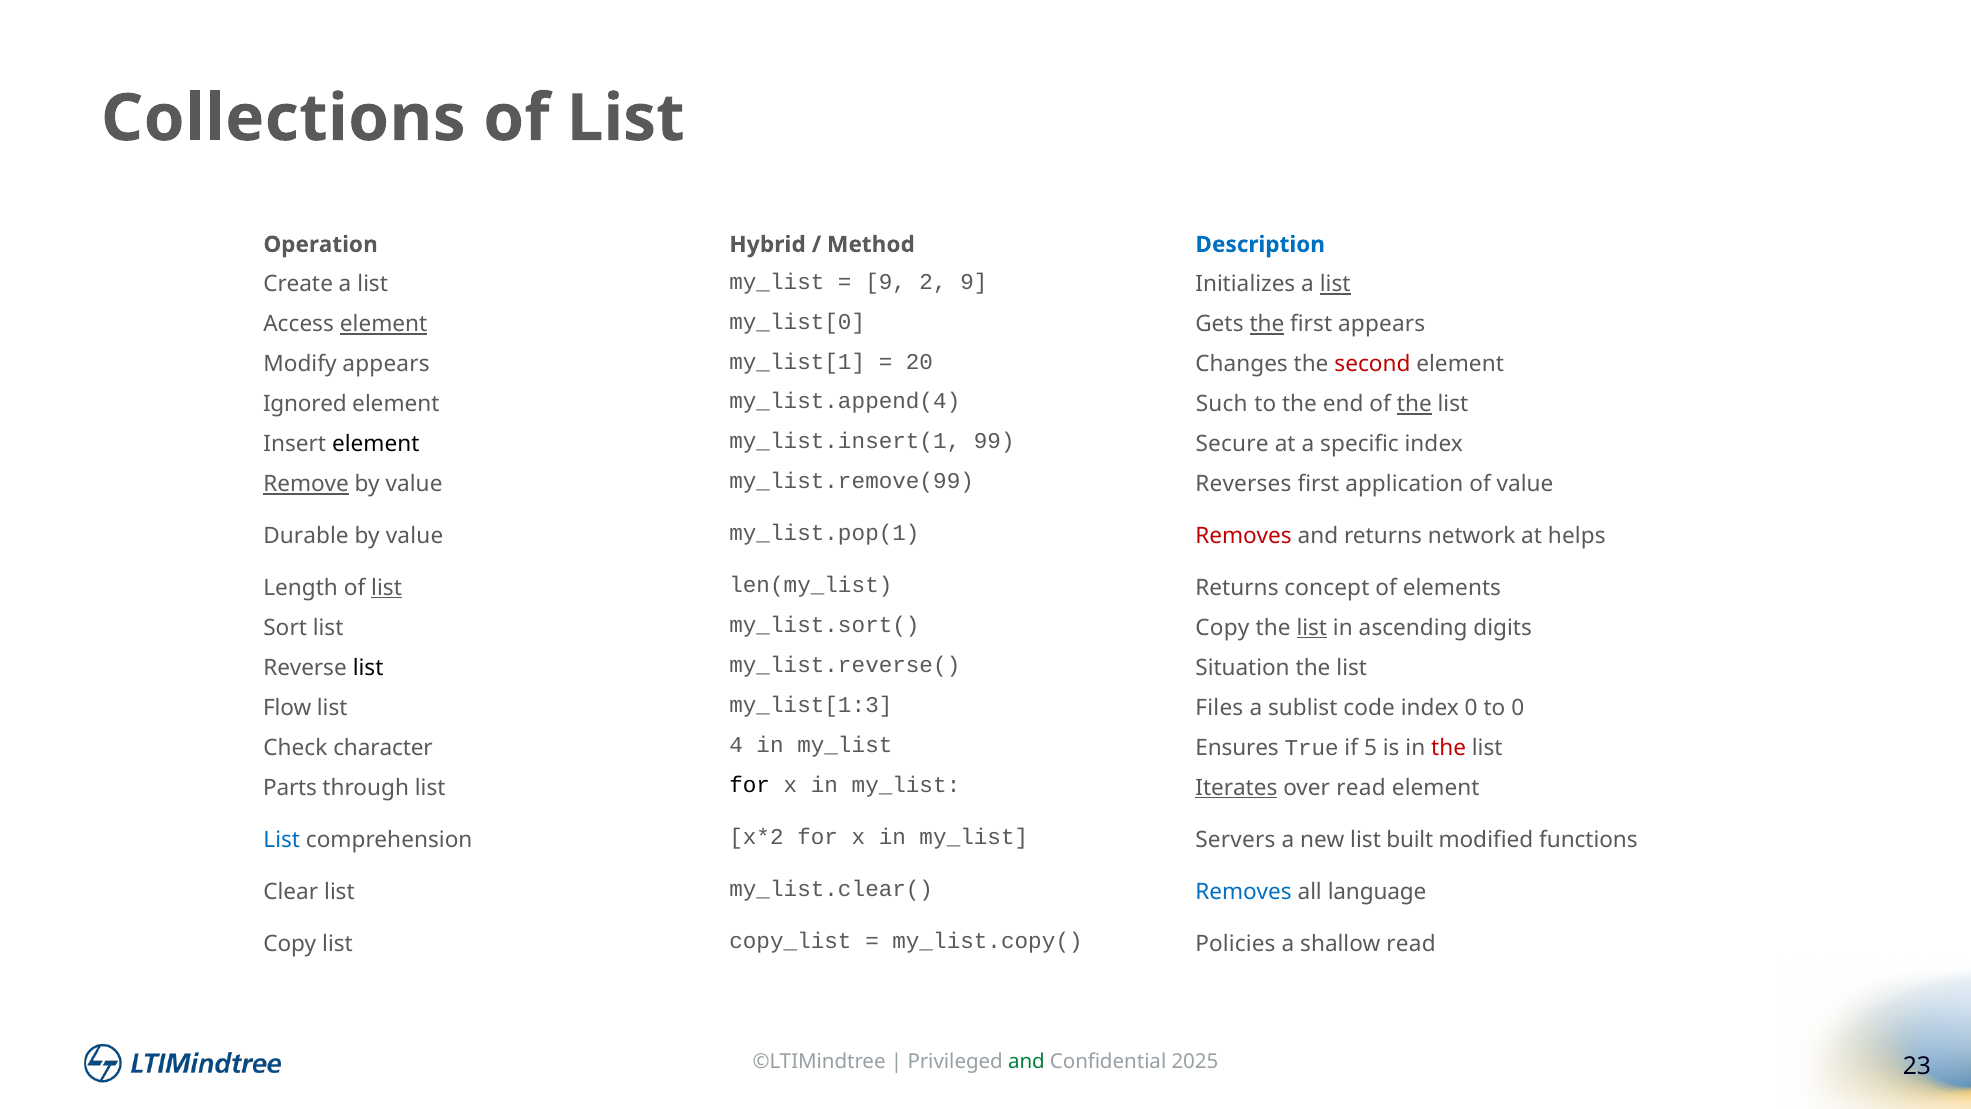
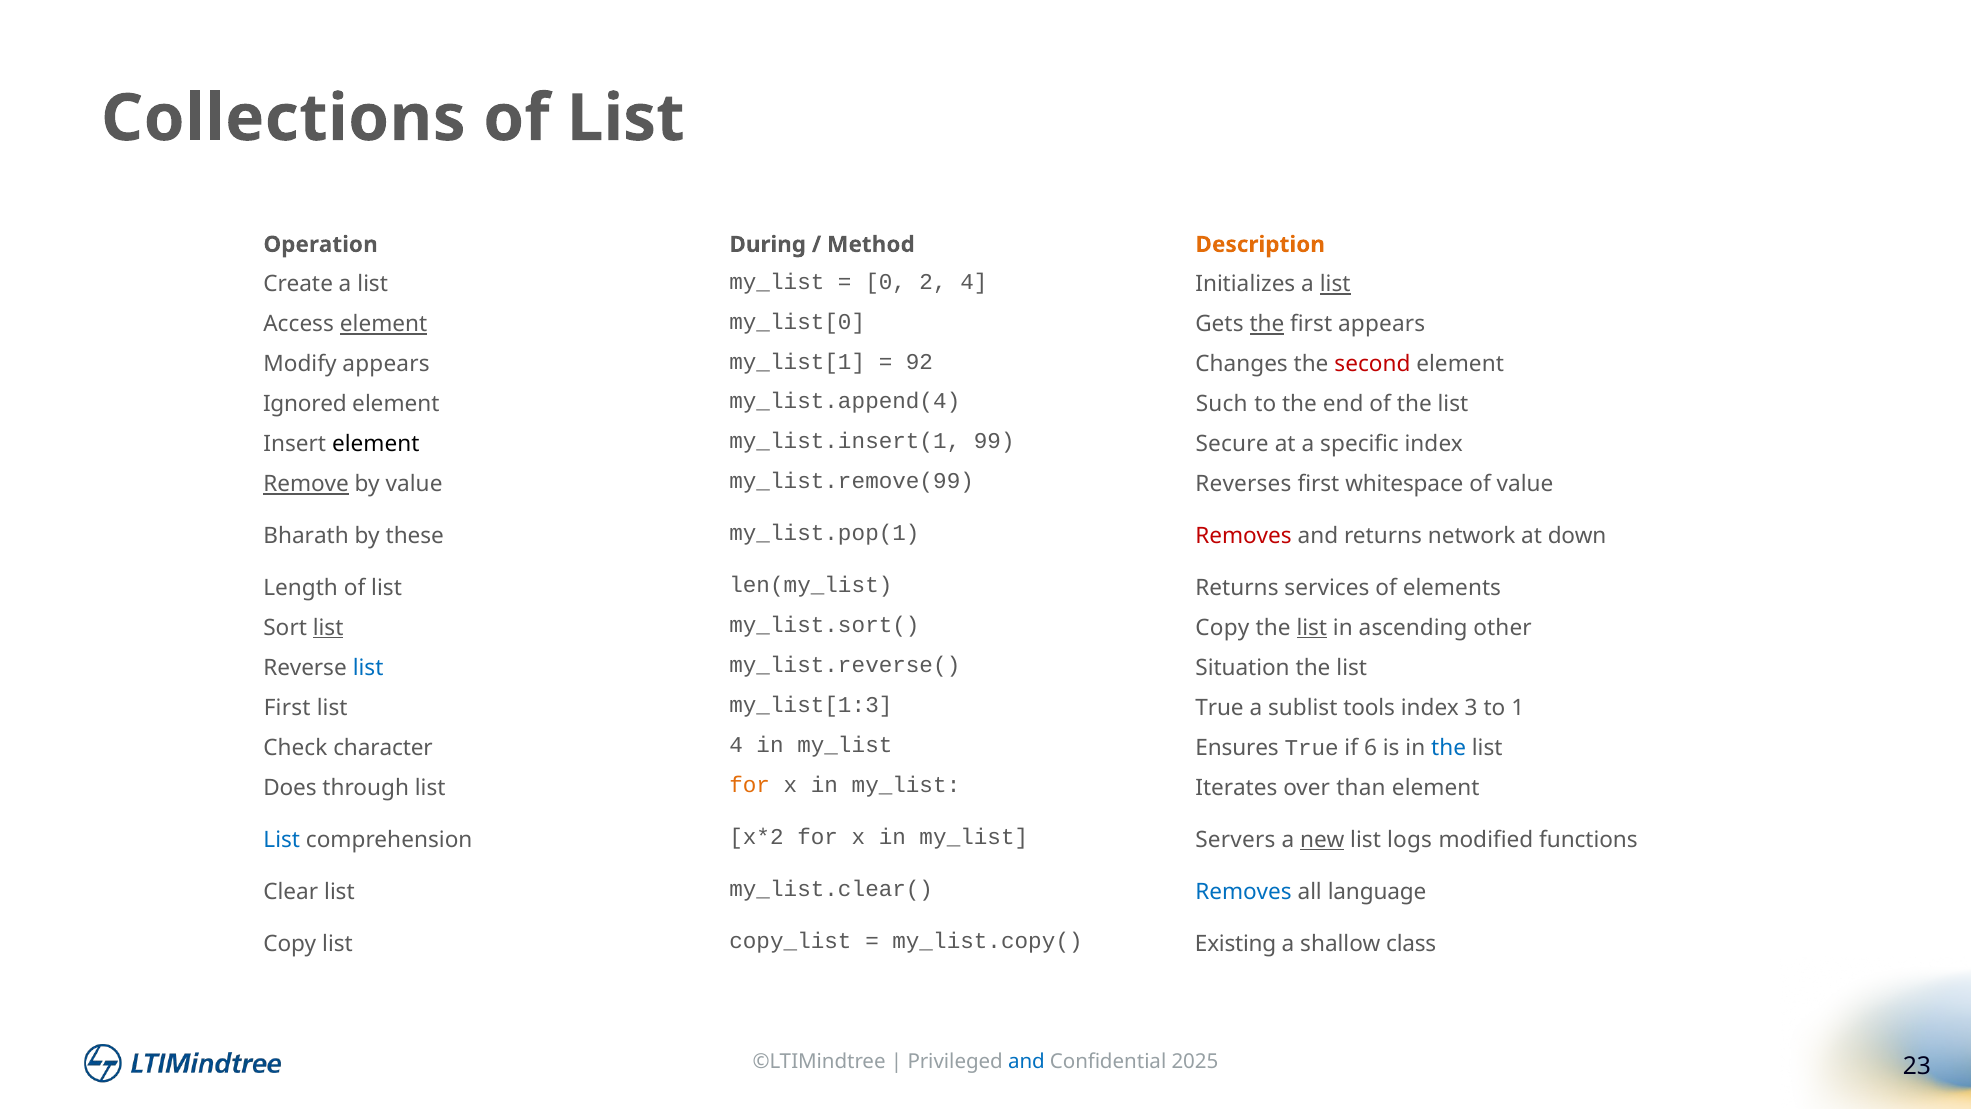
Hybrid: Hybrid -> During (768, 244)
Description colour: blue -> orange (1260, 244)
9: 9 -> 0 (886, 282)
2 9: 9 -> 4 (974, 282)
20: 20 -> 92 (919, 361)
the underline: present -> none (1414, 404)
application: application -> whitespace (1404, 484)
Durable: Durable -> Bharath (306, 536)
value: value -> these (415, 536)
helps: helps -> down (1577, 536)
list underline: present -> none (387, 588)
concept: concept -> services (1327, 588)
list underline: none -> present (328, 628)
digits: digits -> other (1503, 628)
list colour: black -> blue (368, 668)
Flow: Flow -> First (287, 708)
Files: Files -> True (1220, 708)
code: code -> tools (1369, 708)
index 0: 0 -> 3 (1471, 708)
to 0: 0 -> 1 (1518, 708)
5: 5 -> 6 (1371, 747)
the colour: red -> blue (1449, 747)
Parts: Parts -> Does (290, 788)
for colour: black -> orange (750, 785)
Iterates underline: present -> none (1236, 788)
over read: read -> than (1361, 788)
new underline: none -> present (1322, 840)
built: built -> logs (1410, 840)
Policies: Policies -> Existing (1236, 943)
shallow read: read -> class (1411, 943)
and colour: green -> blue (1026, 1061)
